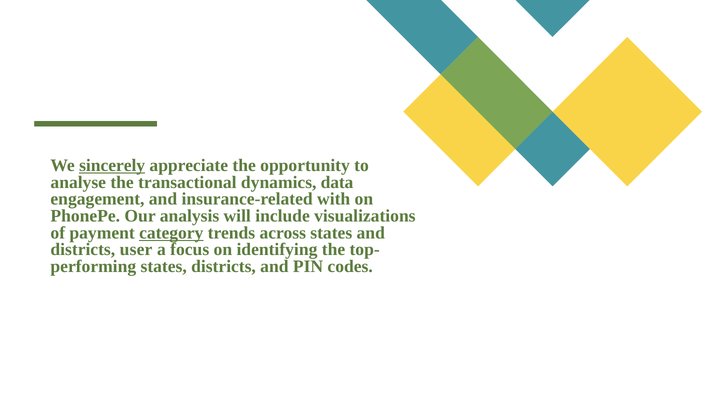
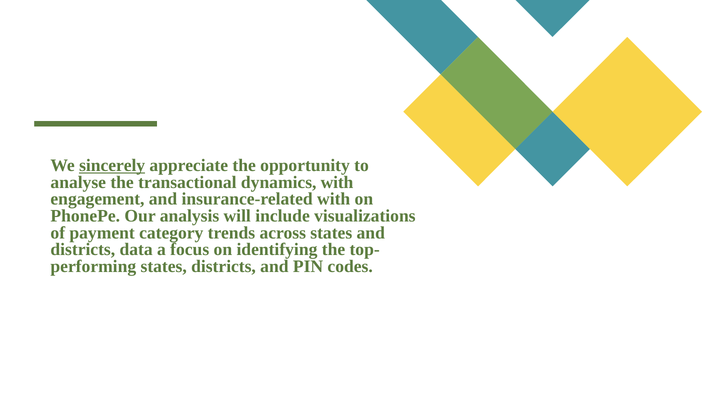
dynamics data: data -> with (337, 182)
category underline: present -> none (171, 233)
user: user -> data (136, 250)
